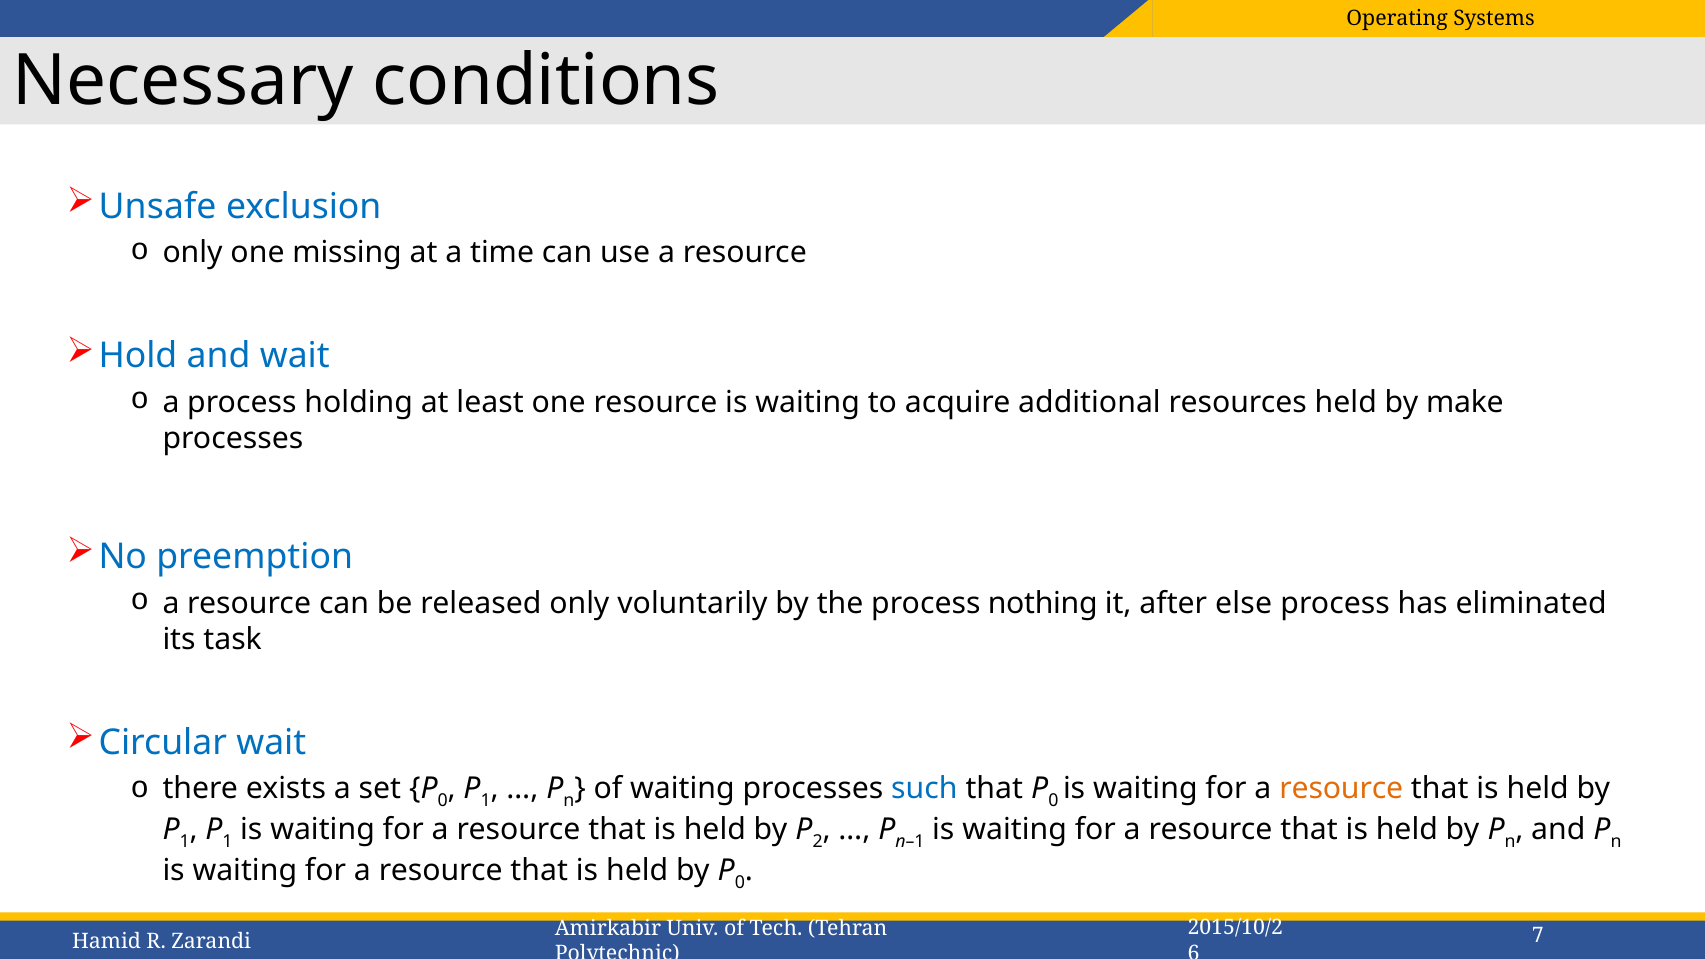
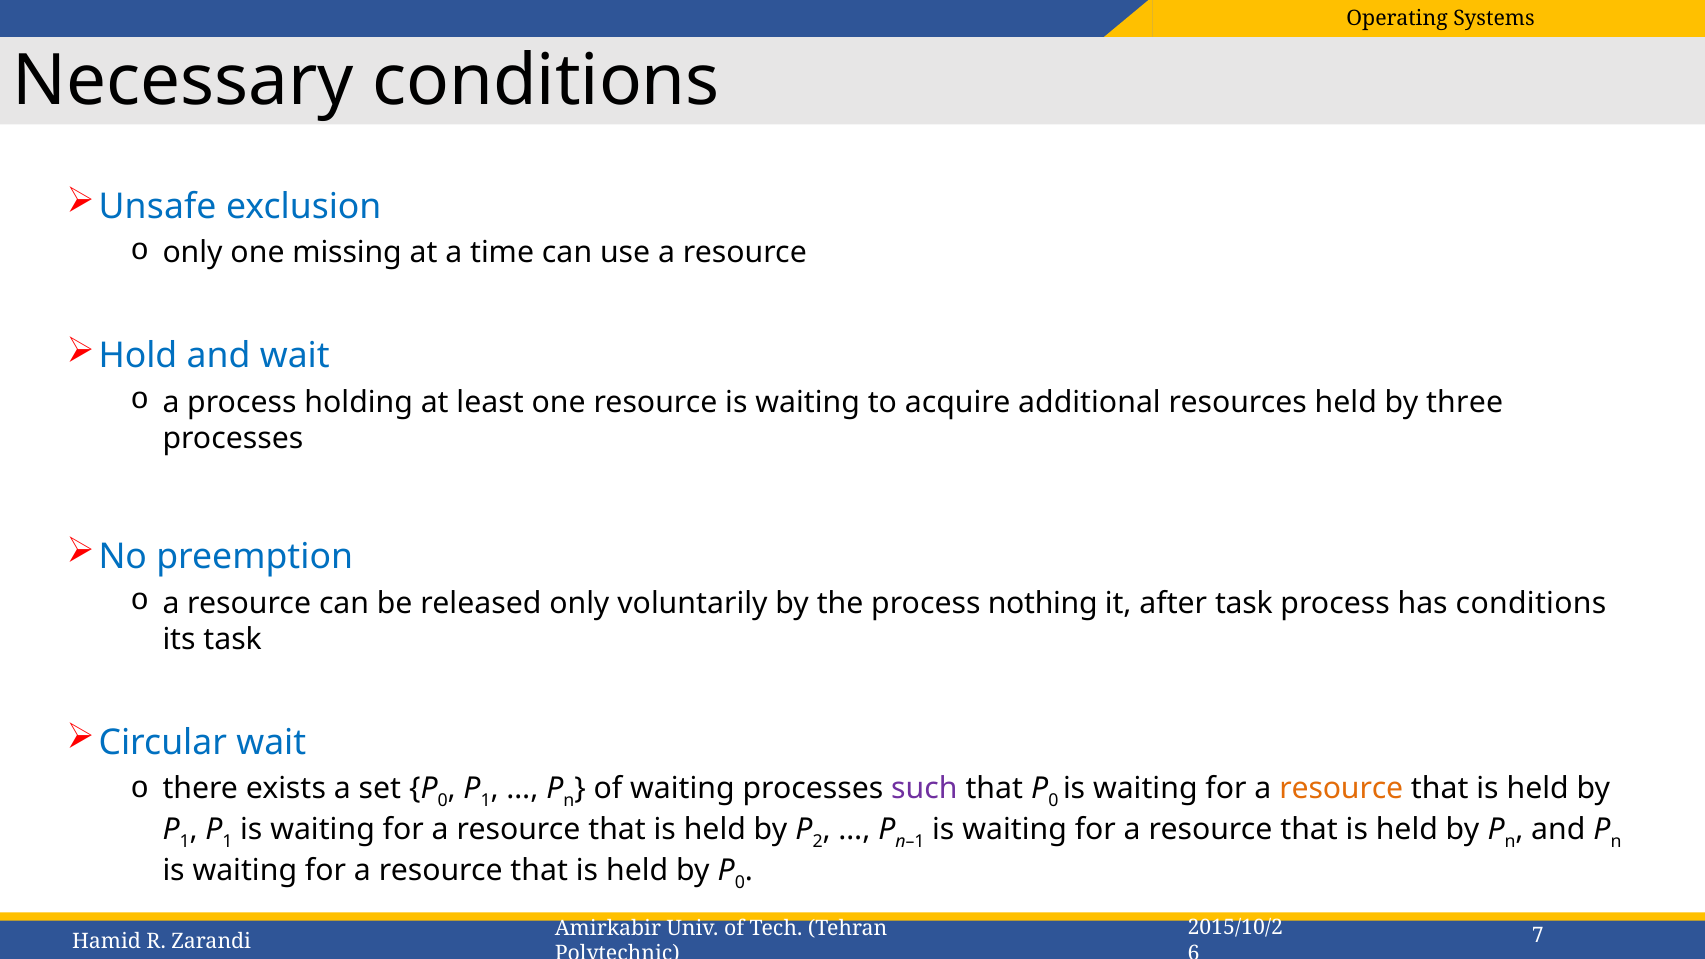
make: make -> three (1465, 403)
after else: else -> task (1244, 603)
has eliminated: eliminated -> conditions (1531, 603)
such colour: blue -> purple (924, 789)
